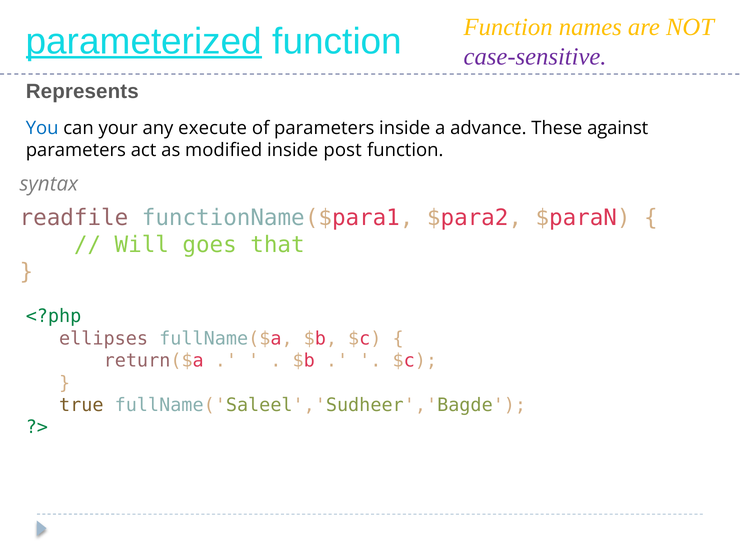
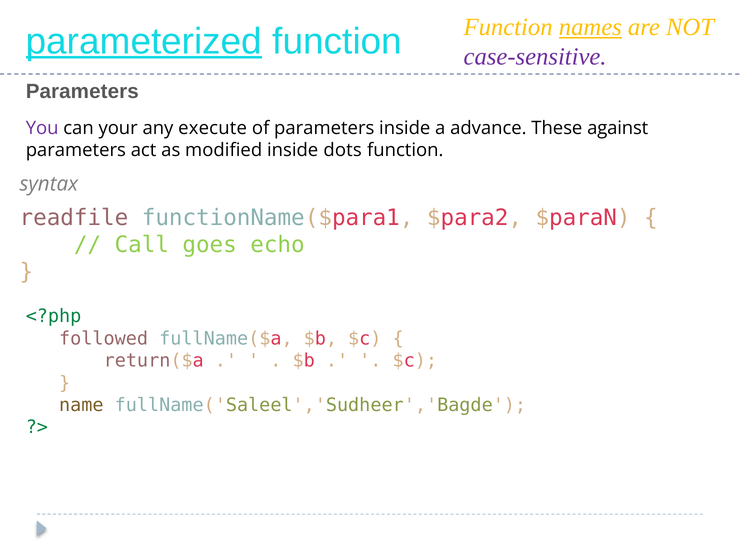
names underline: none -> present (590, 27)
Represents: Represents -> Parameters (82, 91)
You colour: blue -> purple (42, 128)
post: post -> dots (343, 150)
Will: Will -> Call (142, 245)
that: that -> echo (278, 245)
ellipses: ellipses -> followed (104, 339)
true: true -> name (81, 405)
